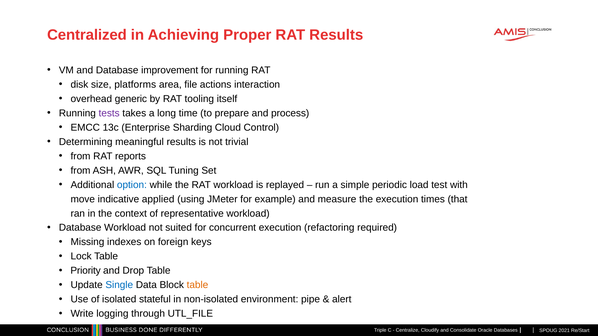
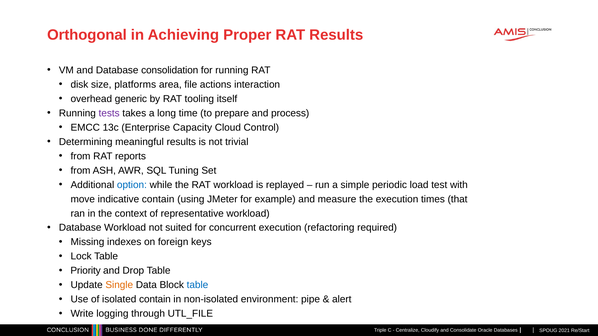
Centralized: Centralized -> Orthogonal (87, 35)
improvement: improvement -> consolidation (170, 70)
Sharding: Sharding -> Capacity (192, 128)
indicative applied: applied -> contain (158, 199)
Single colour: blue -> orange (119, 285)
table colour: orange -> blue (197, 285)
isolated stateful: stateful -> contain (155, 300)
